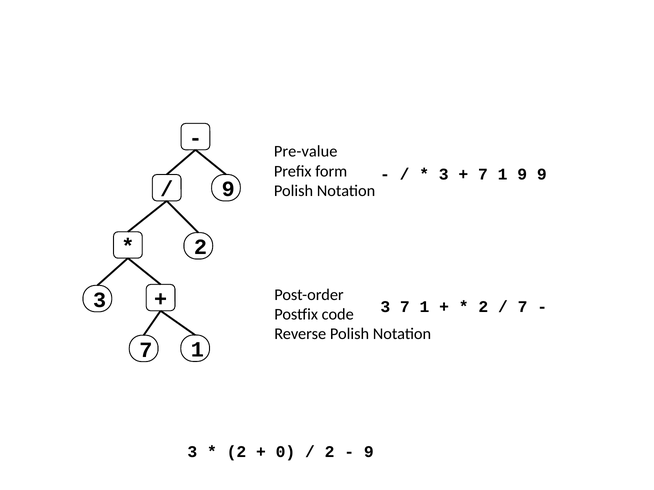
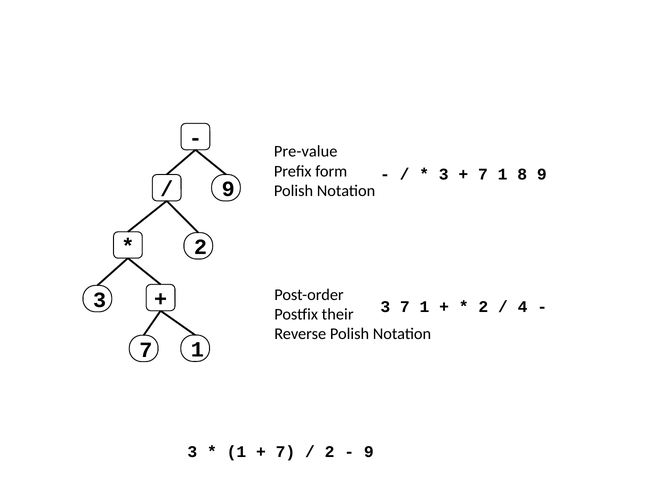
1 9: 9 -> 8 (522, 175)
7: 7 -> 4 (523, 307)
code: code -> their (338, 315)
2: 2 -> 1 (236, 452)
0: 0 -> 7 (285, 452)
